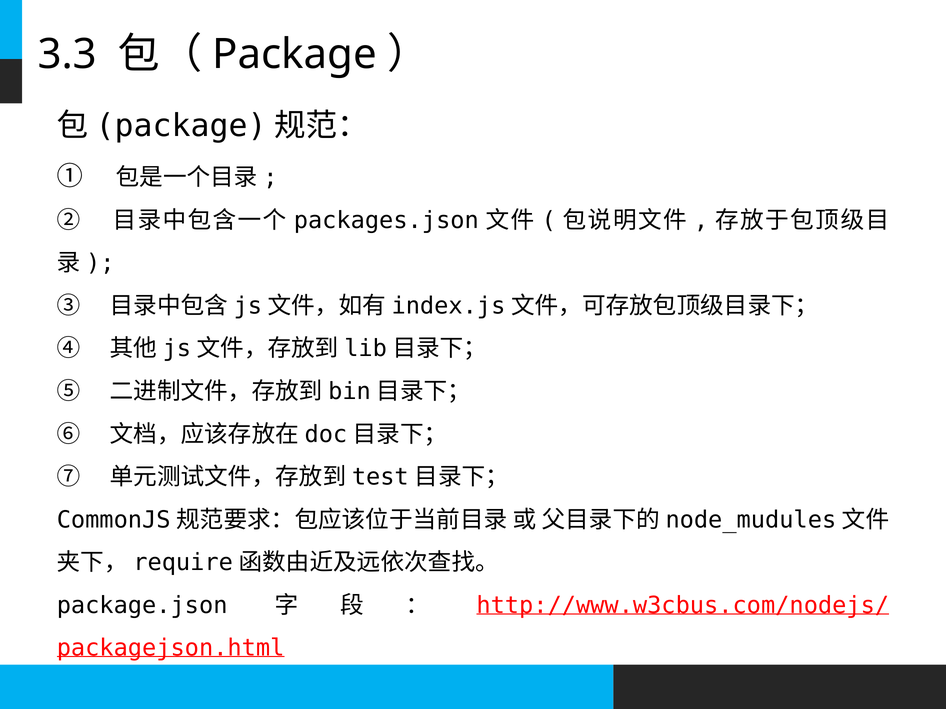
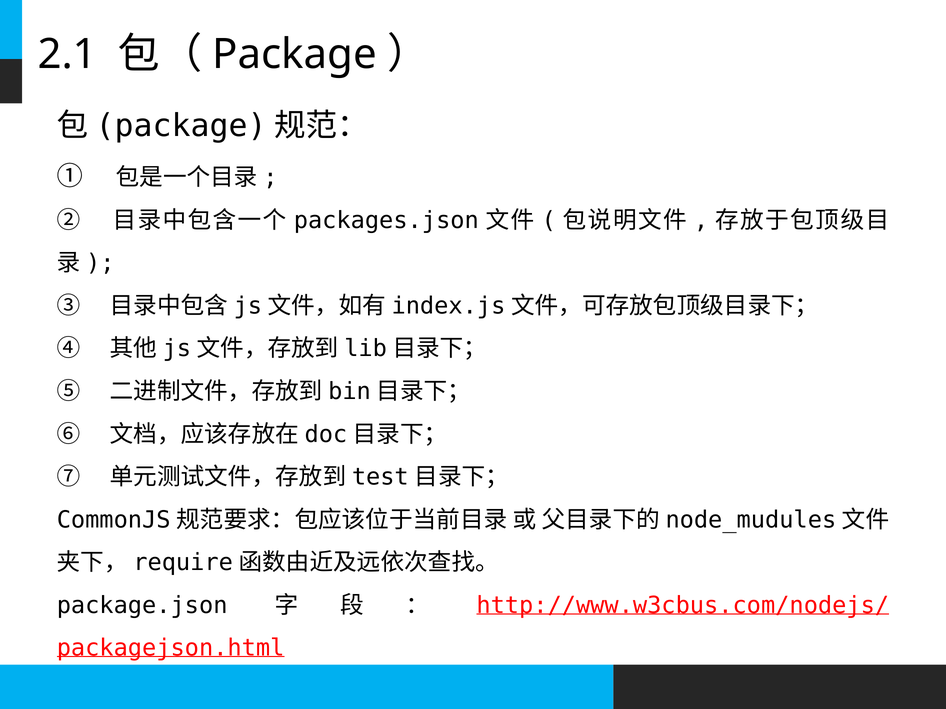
3.3: 3.3 -> 2.1 (67, 55)
